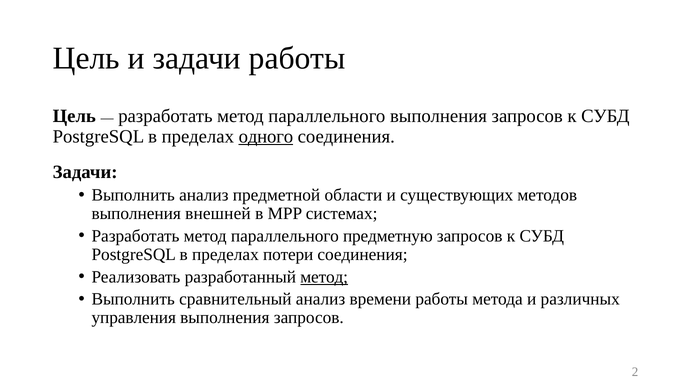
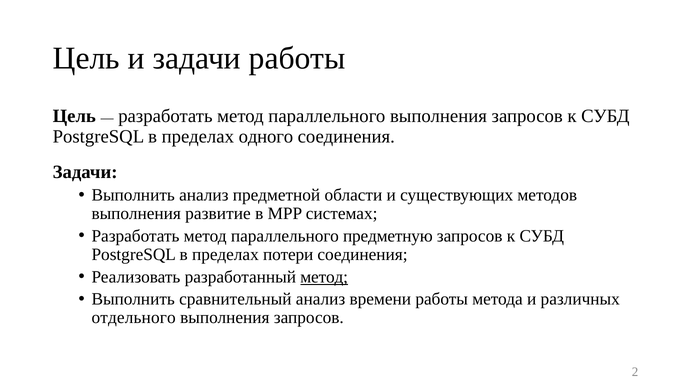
одного underline: present -> none (266, 136)
внешней: внешней -> развитие (218, 214)
управления: управления -> отдельного (134, 318)
